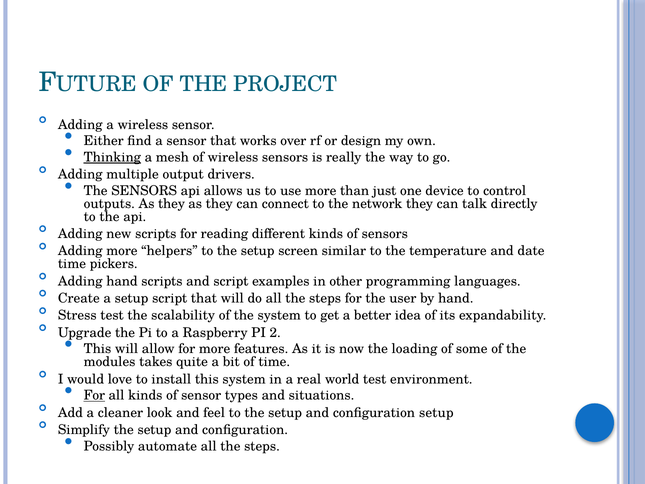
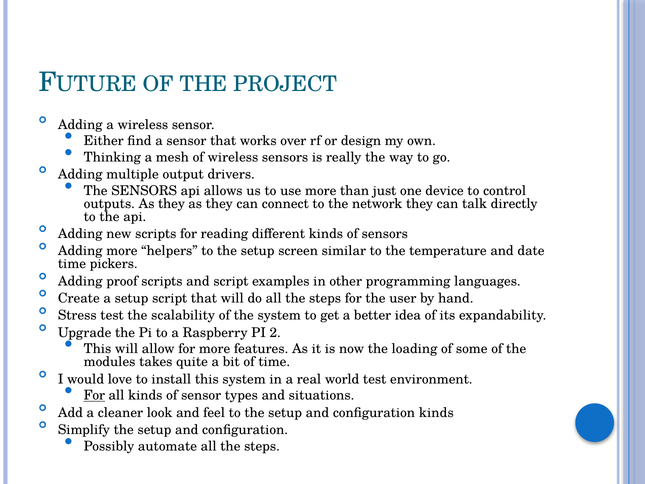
Thinking underline: present -> none (112, 157)
Adding hand: hand -> proof (122, 281)
configuration setup: setup -> kinds (436, 412)
